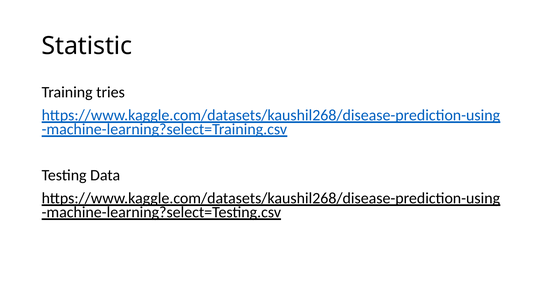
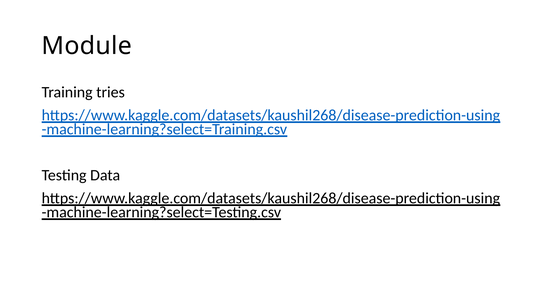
Statistic: Statistic -> Module (87, 46)
